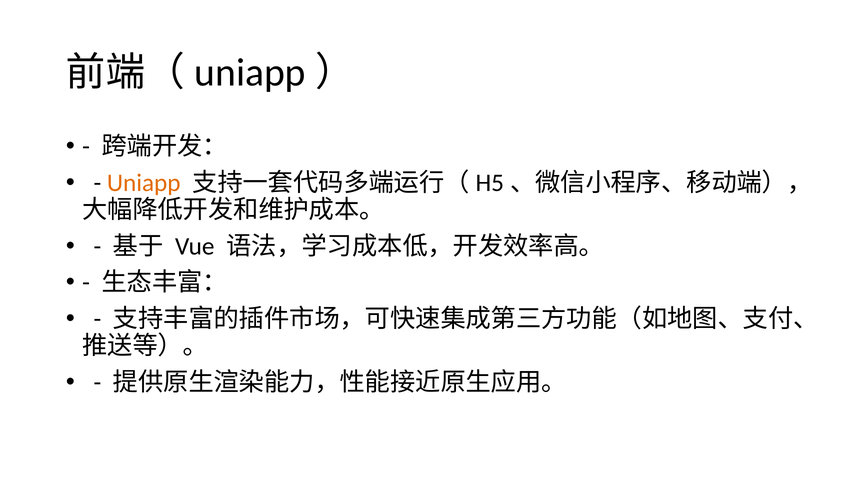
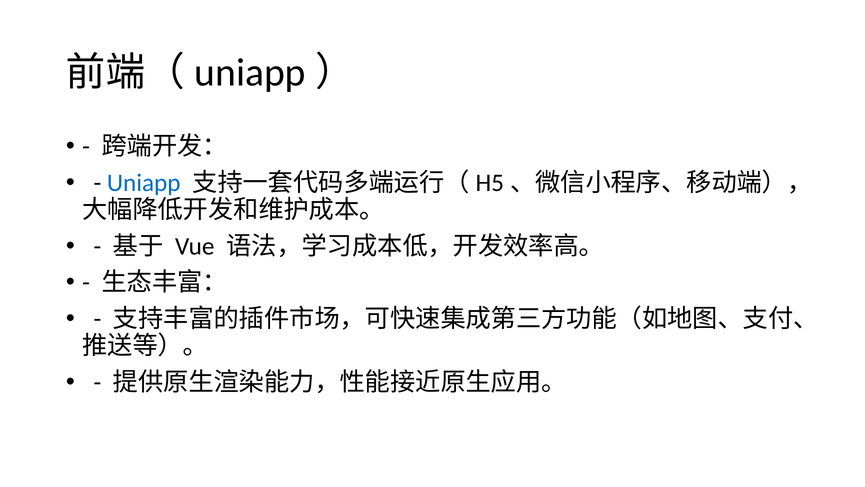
Uniapp colour: orange -> blue (144, 183)
